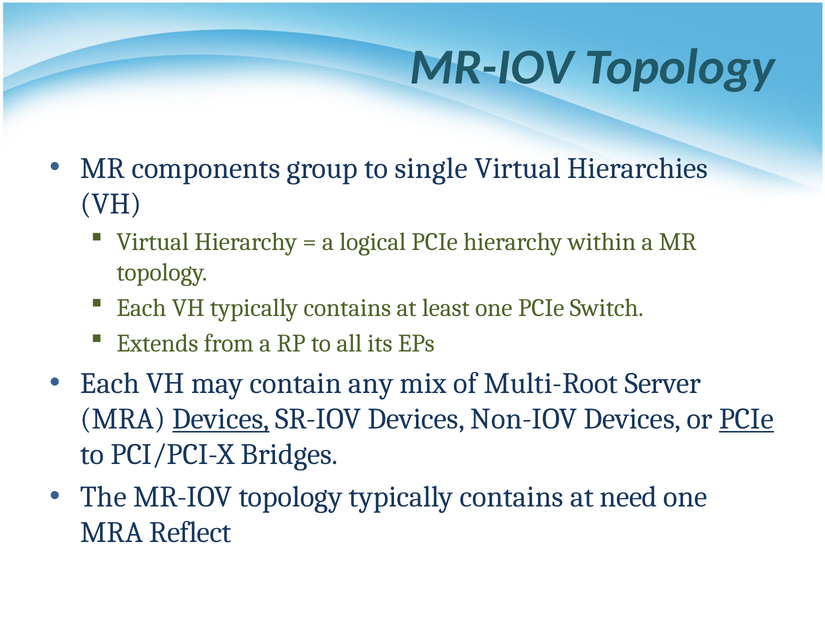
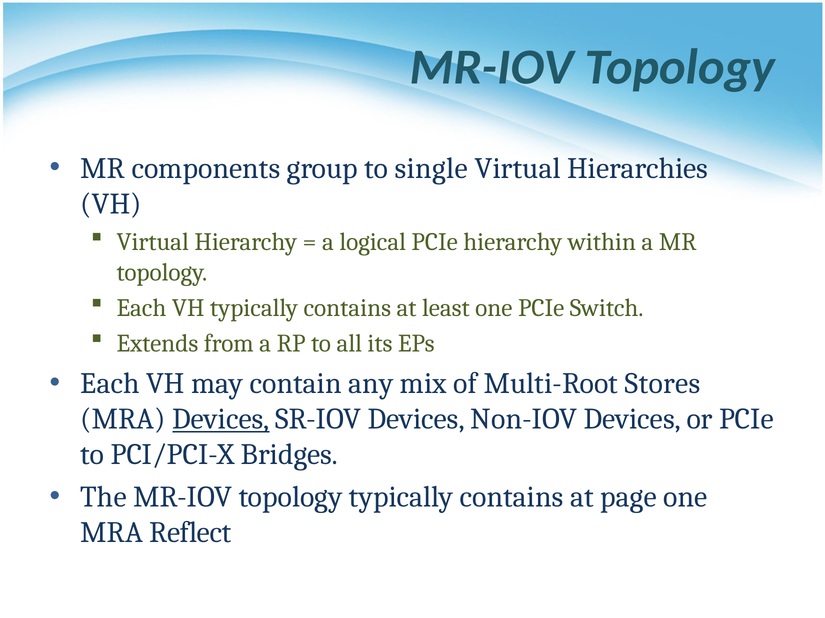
Server: Server -> Stores (663, 384)
PCIe underline: present -> none (746, 419)
need: need -> page (629, 497)
